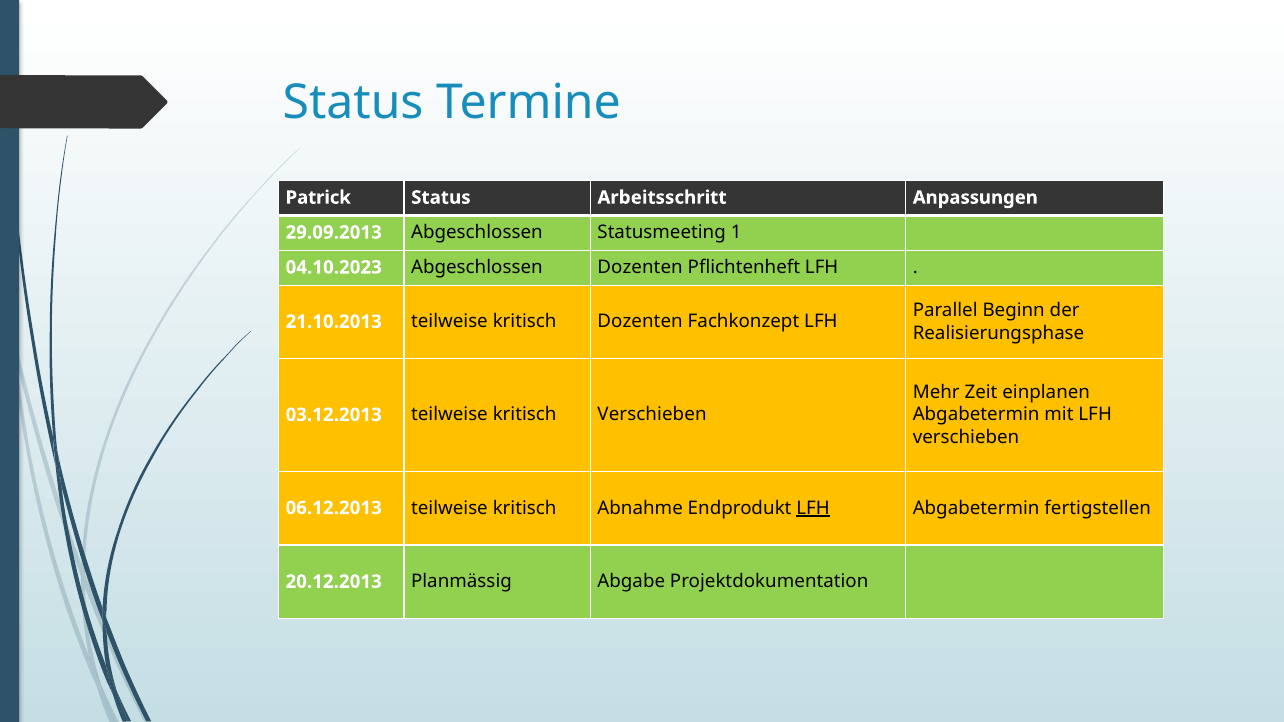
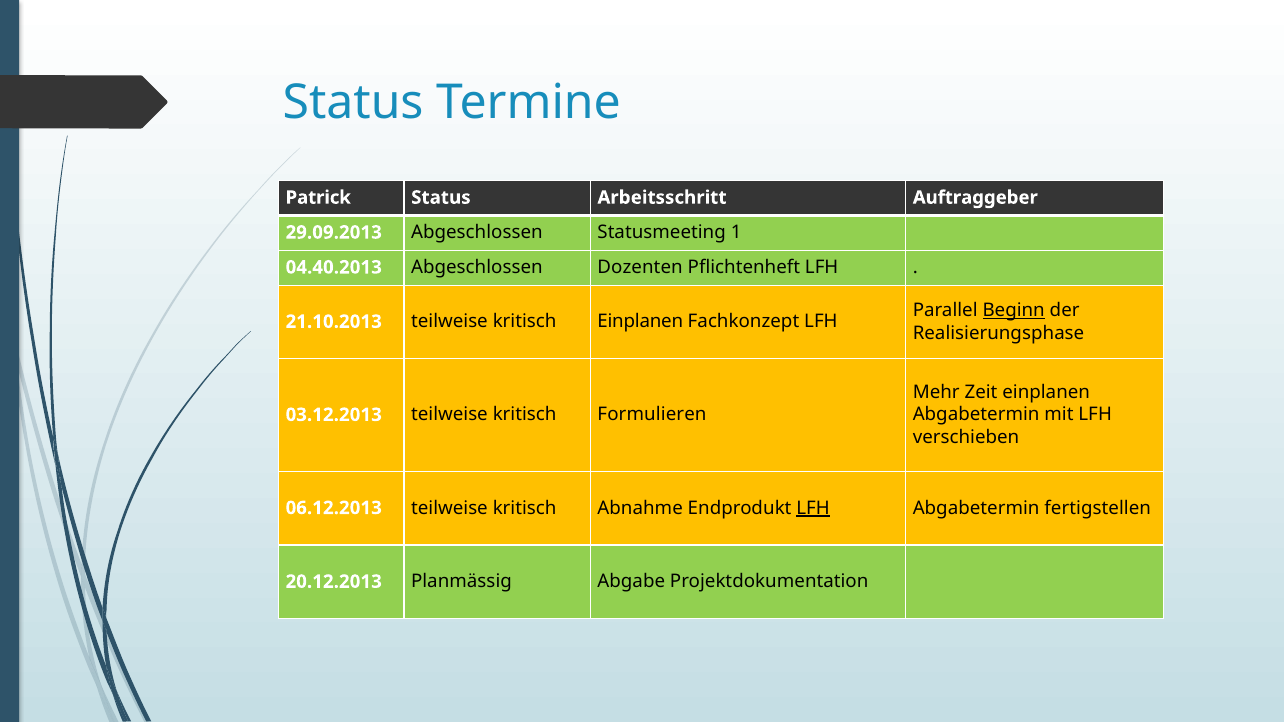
Anpassungen: Anpassungen -> Auftraggeber (975, 198)
04.10.2023: 04.10.2023 -> 04.40.2013 (334, 267)
Beginn underline: none -> present (1014, 310)
kritisch Dozenten: Dozenten -> Einplanen (640, 322)
kritisch Verschieben: Verschieben -> Formulieren (652, 415)
